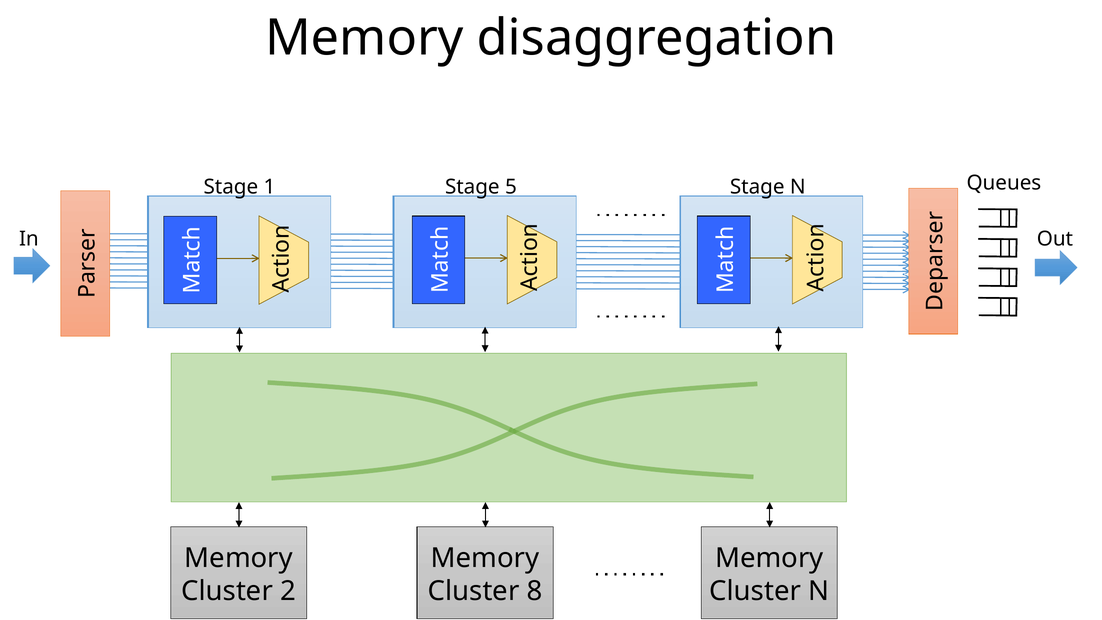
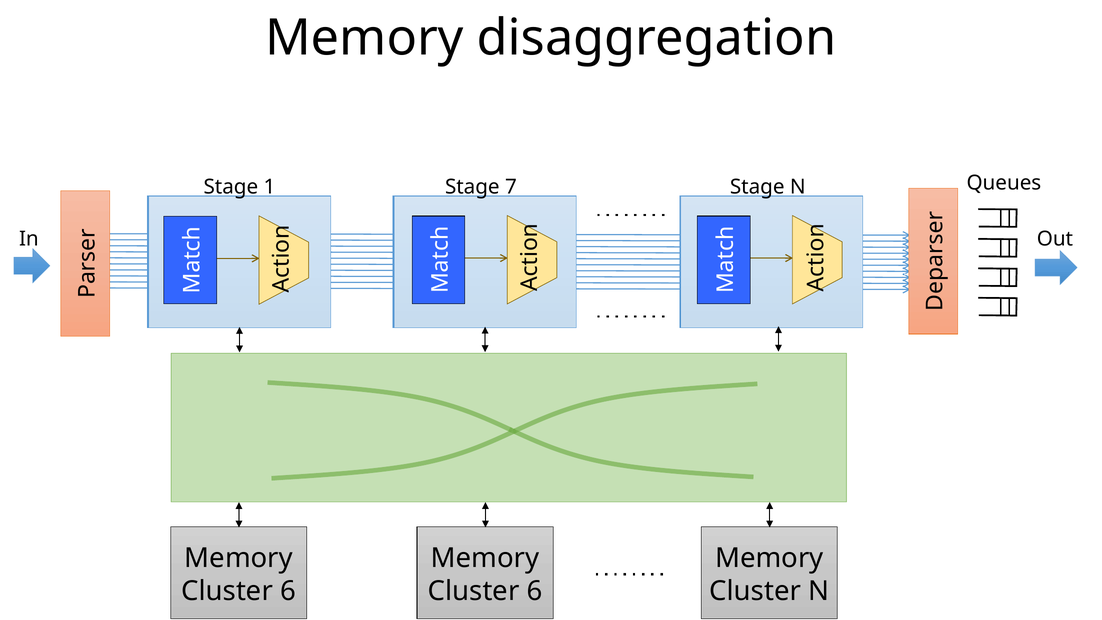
5: 5 -> 7 (511, 187)
2: 2 -> 6 (288, 591)
8: 8 -> 6 (534, 591)
